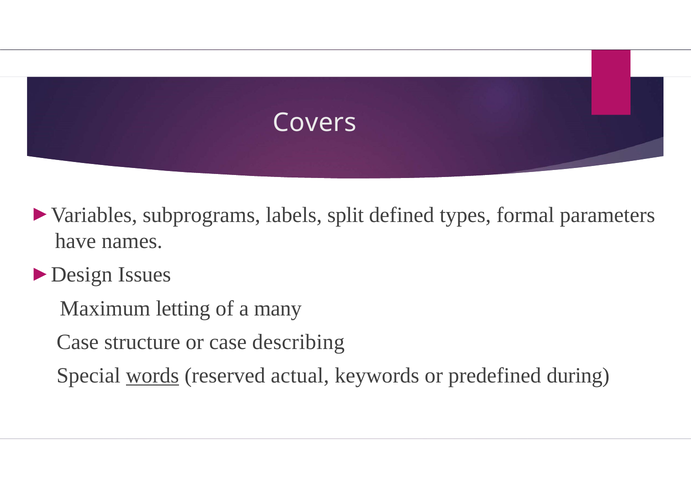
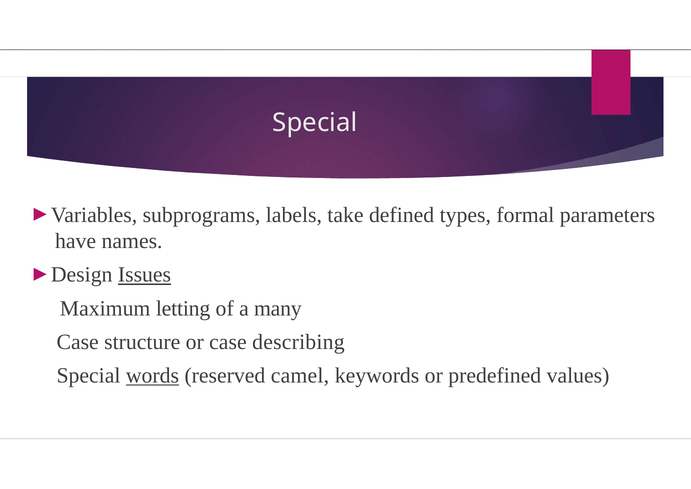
Covers: Covers -> Special (315, 123)
split: split -> take (345, 215)
Issues underline: none -> present (145, 275)
actual: actual -> camel (300, 375)
during: during -> values (578, 375)
